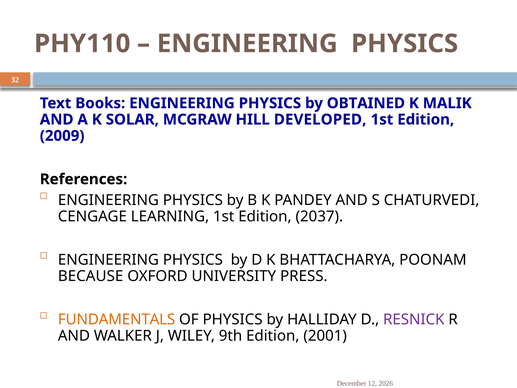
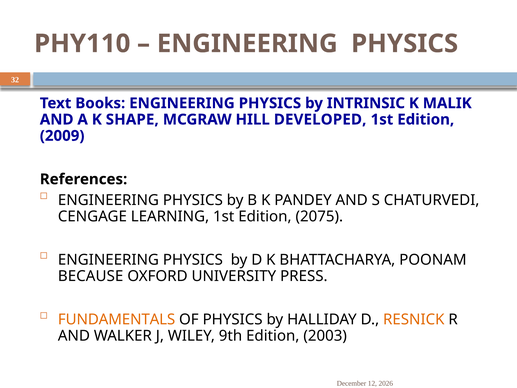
OBTAINED: OBTAINED -> INTRINSIC (366, 103)
SOLAR: SOLAR -> SHAPE (132, 119)
2037: 2037 -> 2075 (319, 216)
RESNICK colour: purple -> orange (414, 319)
2001: 2001 -> 2003 (325, 336)
